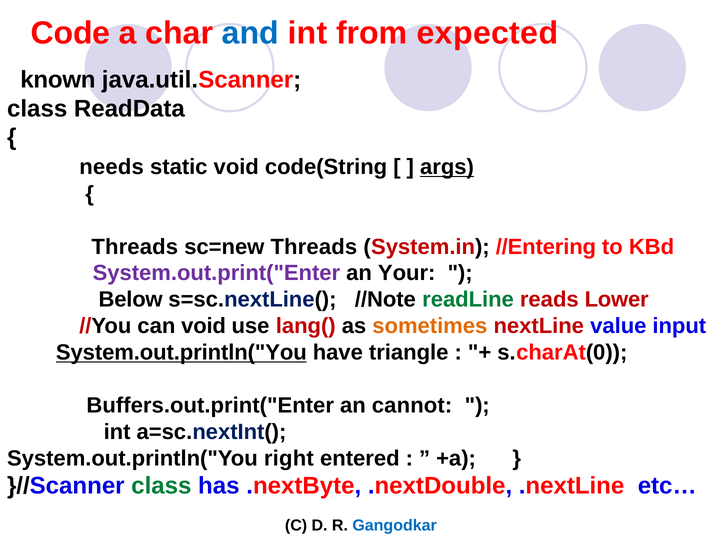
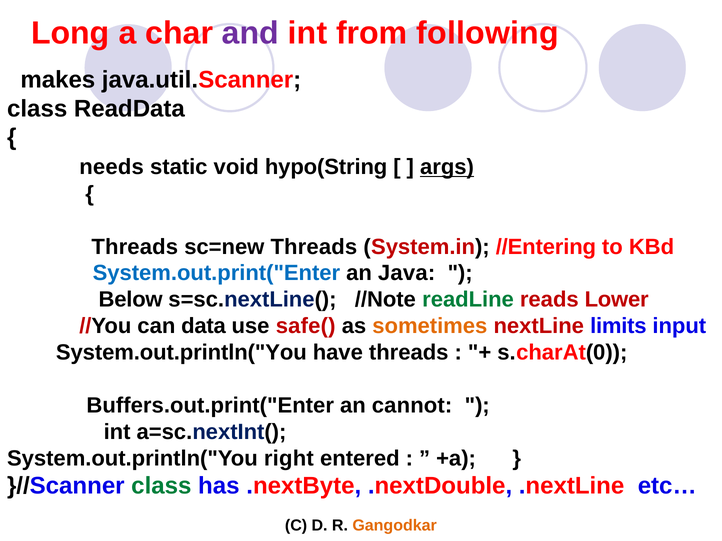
Code: Code -> Long (70, 33)
and colour: blue -> purple (250, 33)
expected: expected -> following (487, 33)
known: known -> makes (58, 80)
code(String: code(String -> hypo(String (326, 167)
System.out.print("Enter colour: purple -> blue (216, 273)
Your: Your -> Java (407, 273)
can void: void -> data (204, 326)
lang(: lang( -> safe( (306, 326)
value: value -> limits (618, 326)
System.out.println("You underline: present -> none (181, 353)
have triangle: triangle -> threads (409, 353)
Gangodkar colour: blue -> orange (395, 526)
